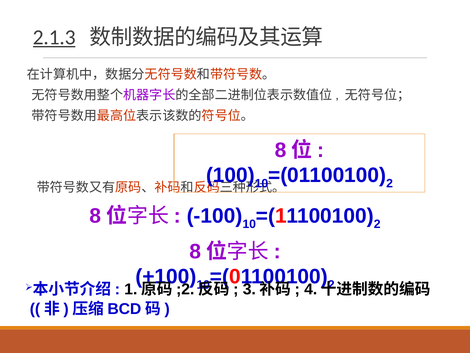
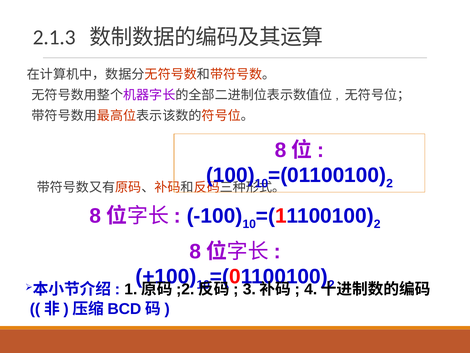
2.1.3 underline: present -> none (54, 37)
